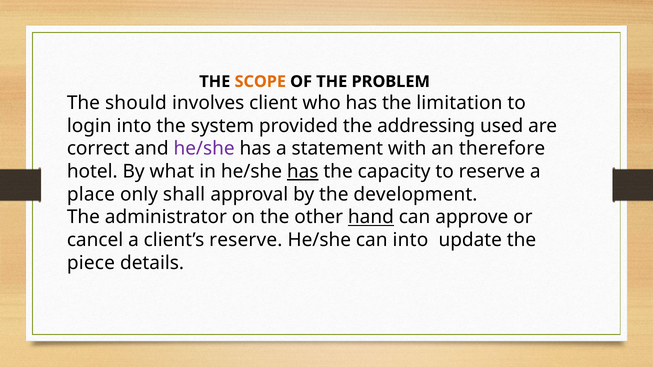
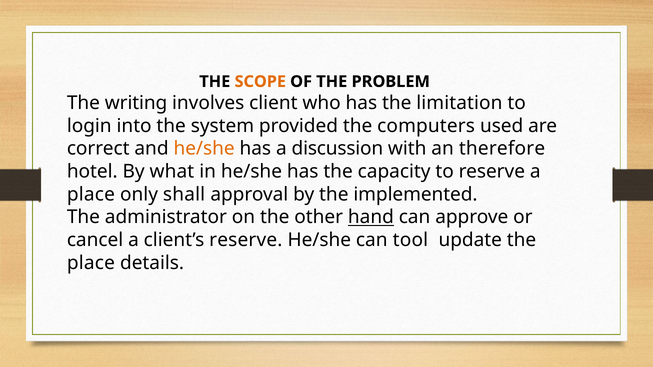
should: should -> writing (136, 103)
addressing: addressing -> computers (426, 126)
he/she colour: purple -> orange (204, 149)
statement: statement -> discussion (337, 149)
has underline: present -> none (303, 172)
development: development -> implemented (415, 195)
can into: into -> tool (410, 240)
piece: piece -> place (91, 263)
